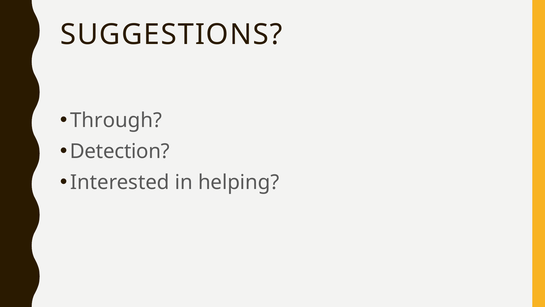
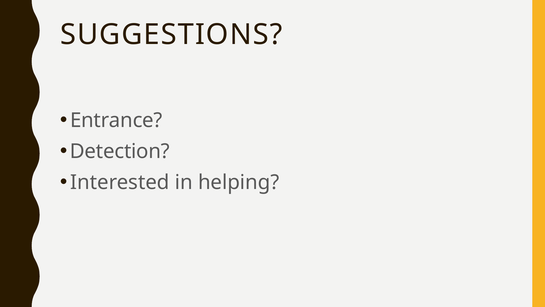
Through: Through -> Entrance (116, 120)
